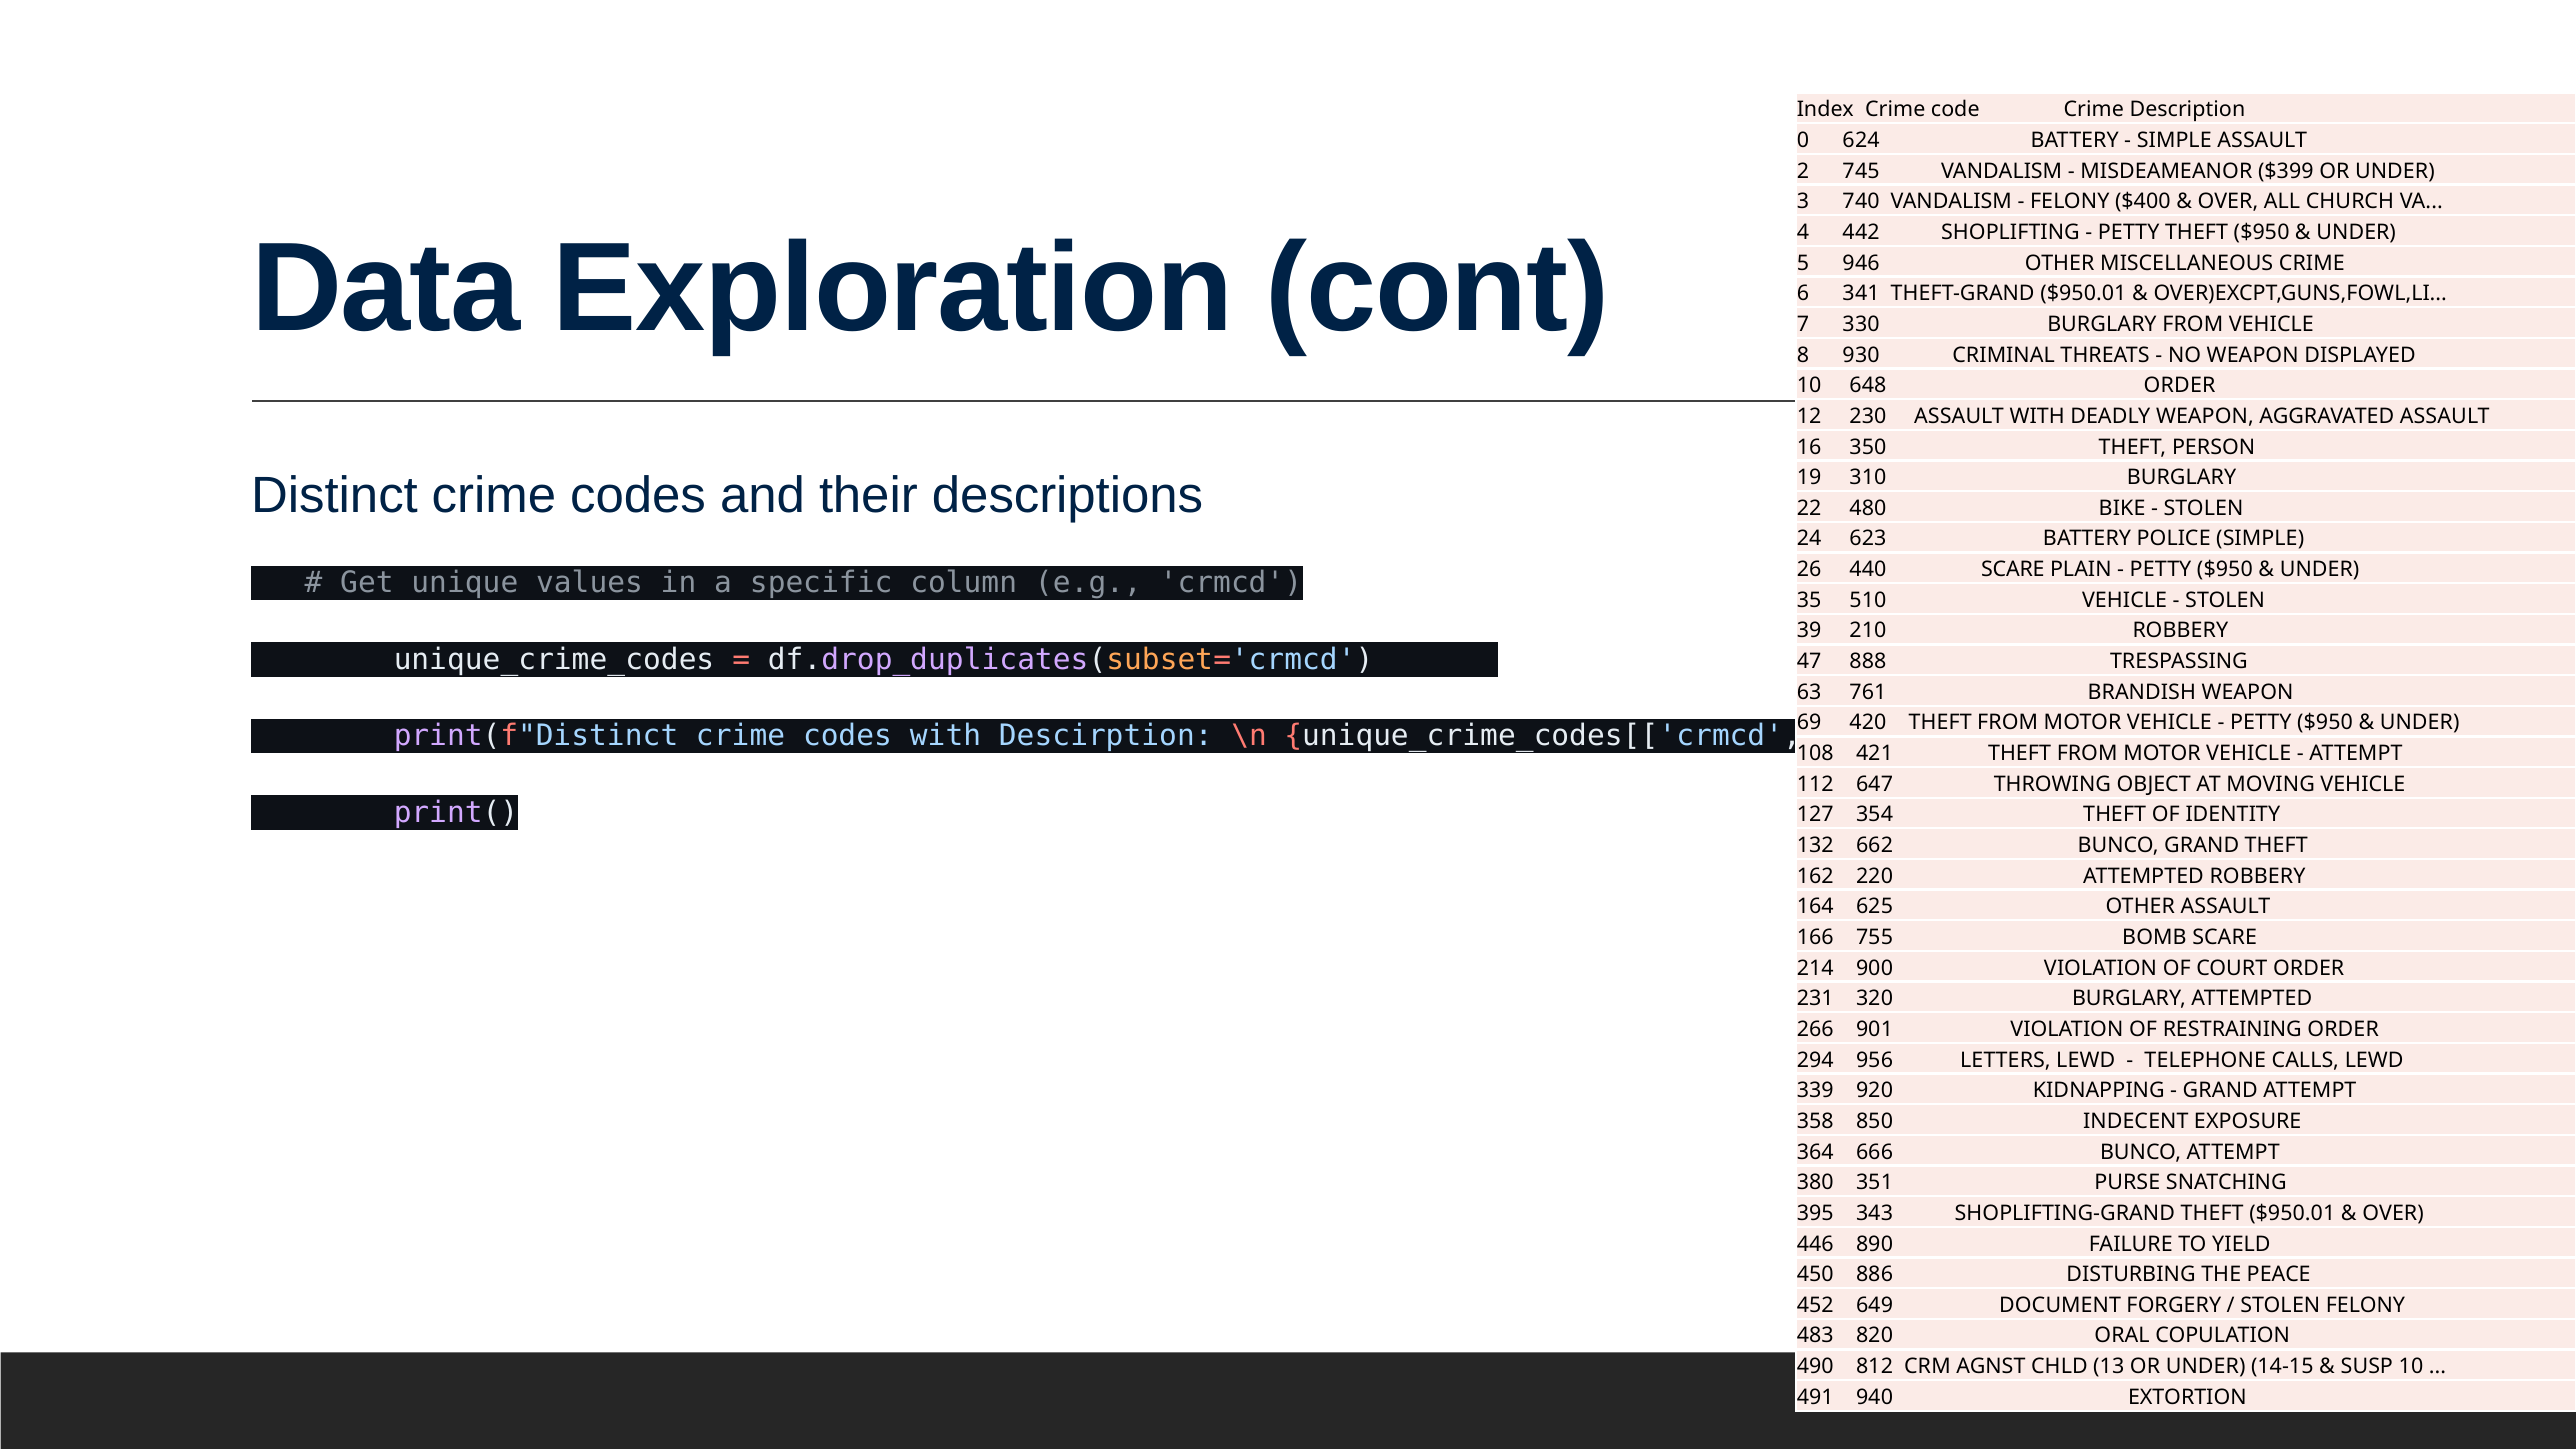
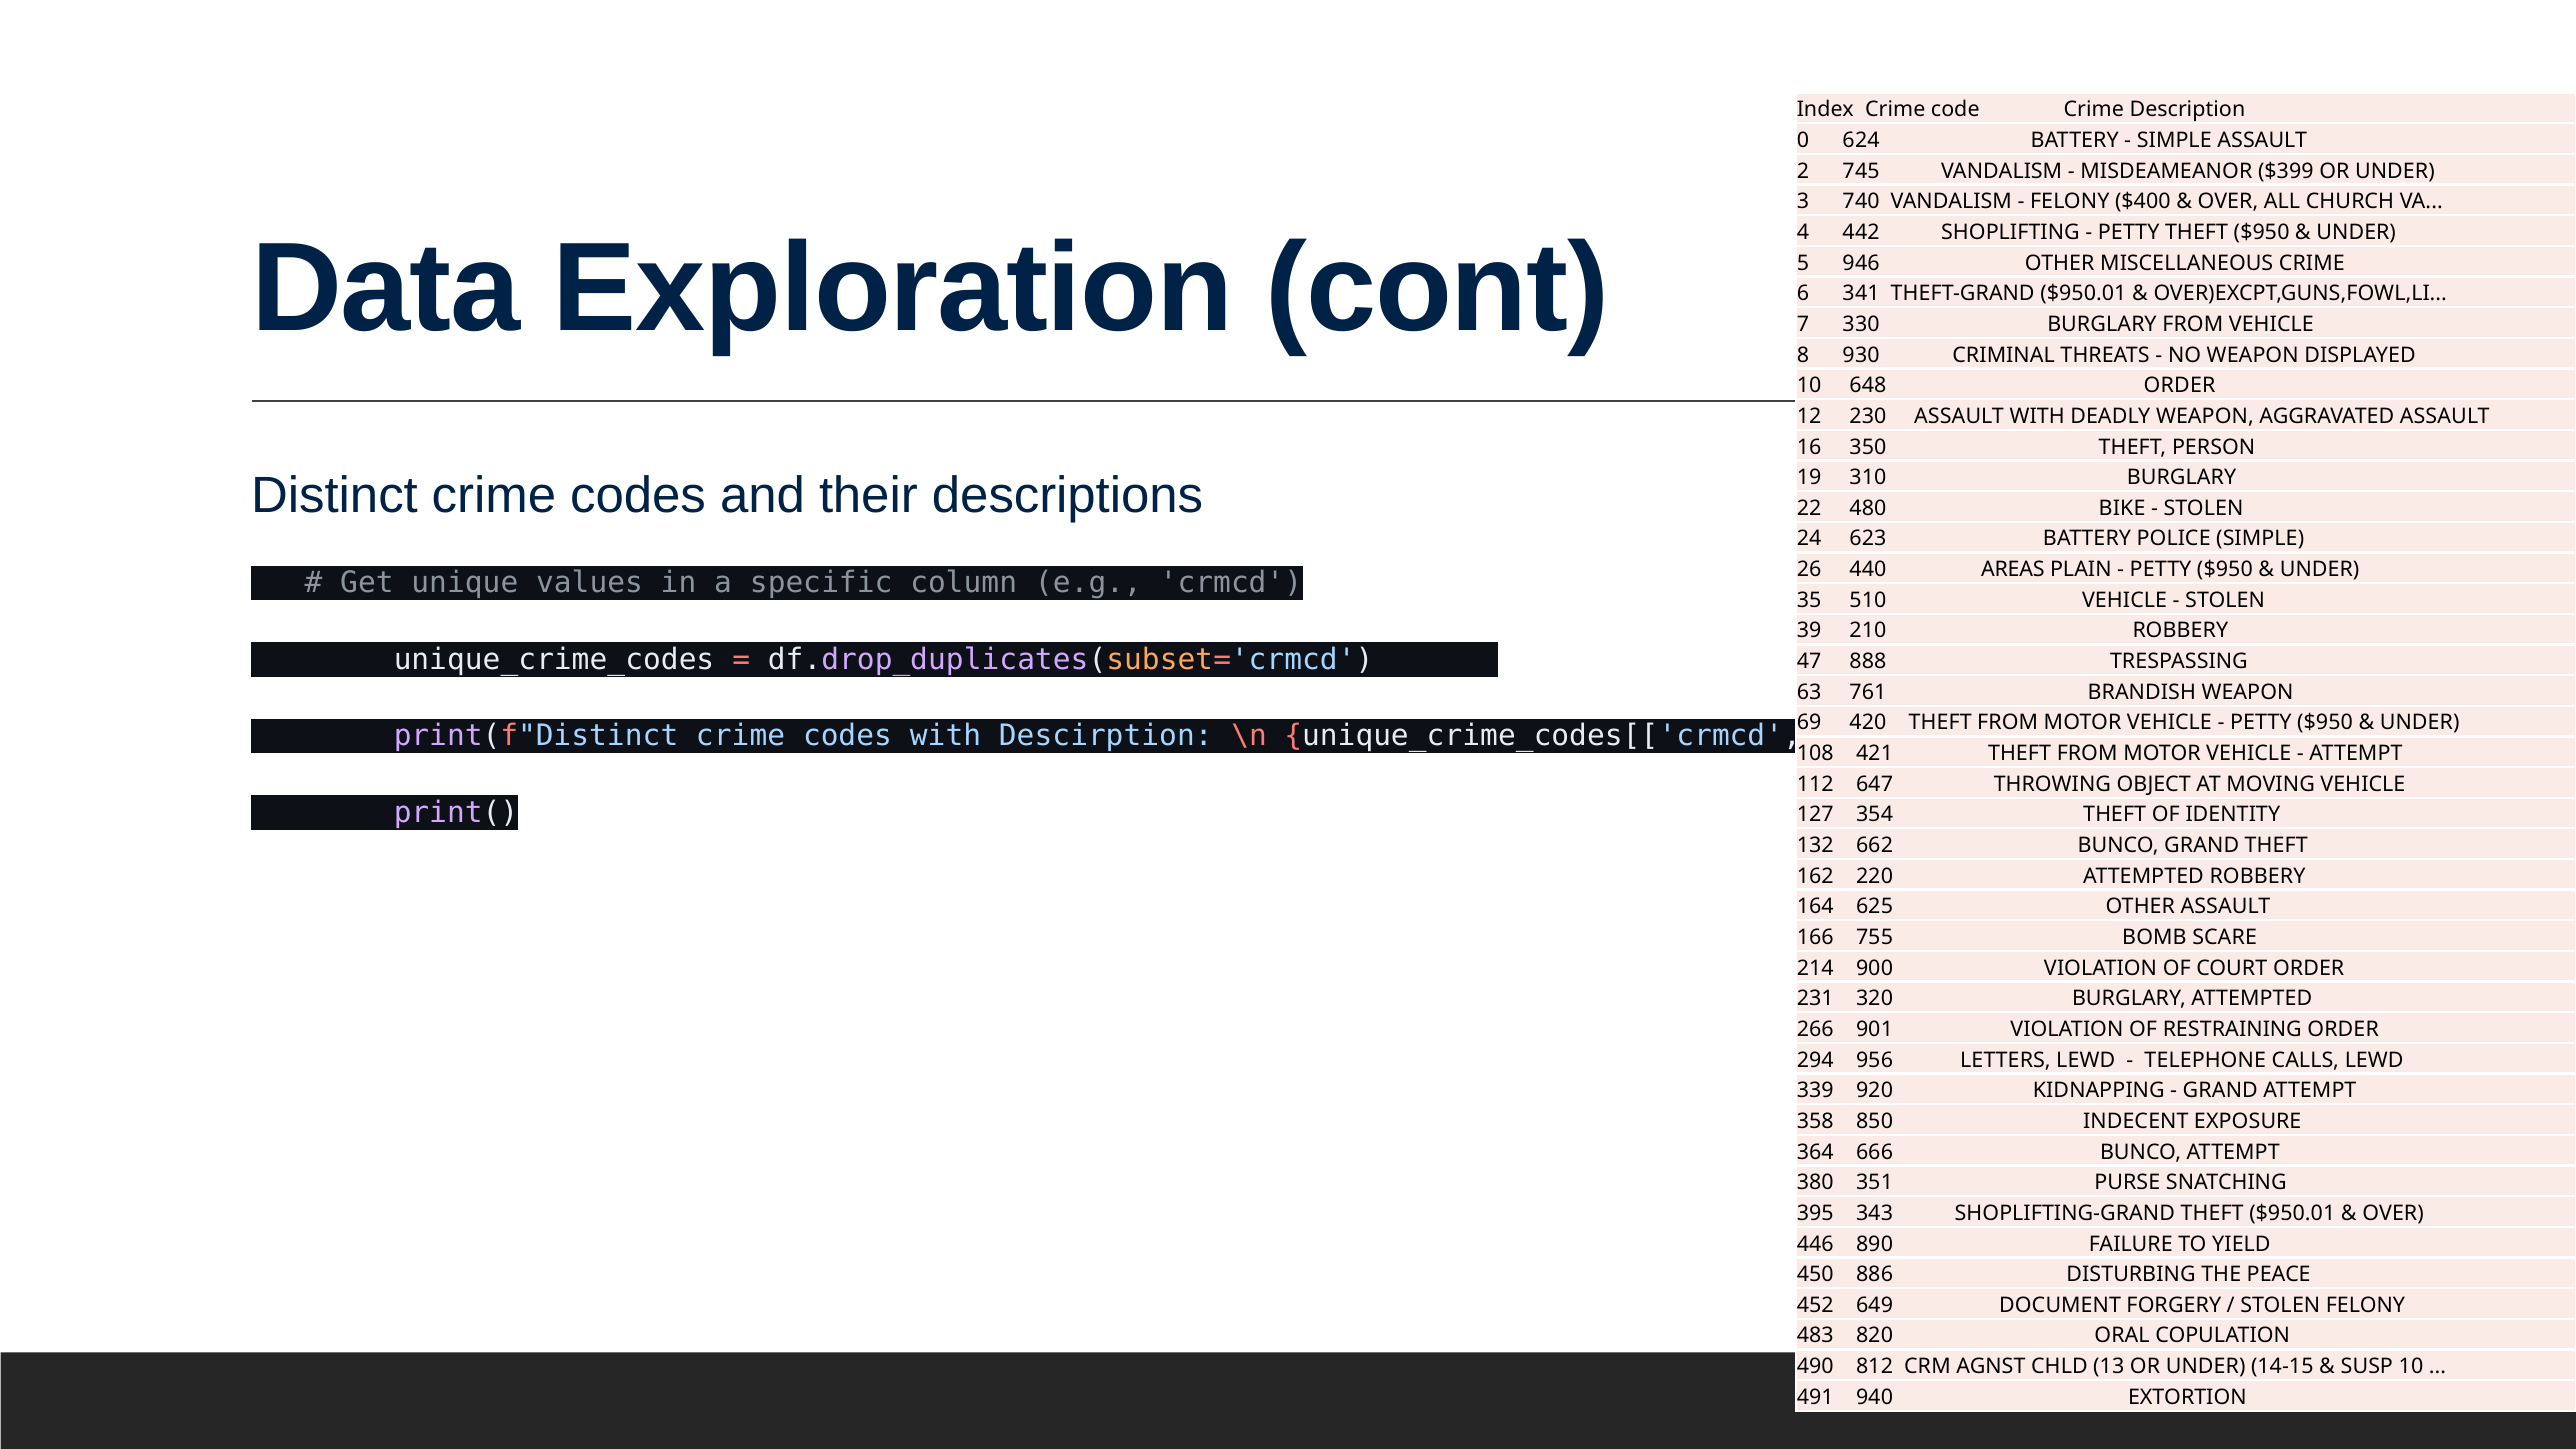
440 SCARE: SCARE -> AREAS (2013, 570)
